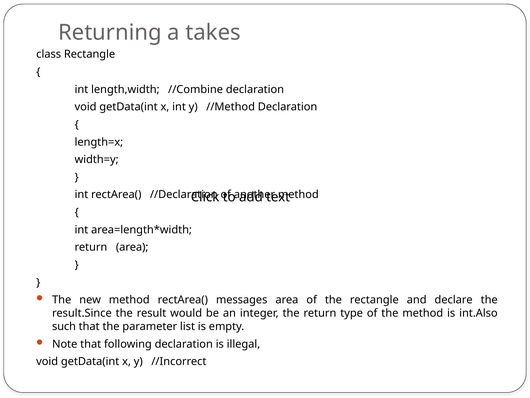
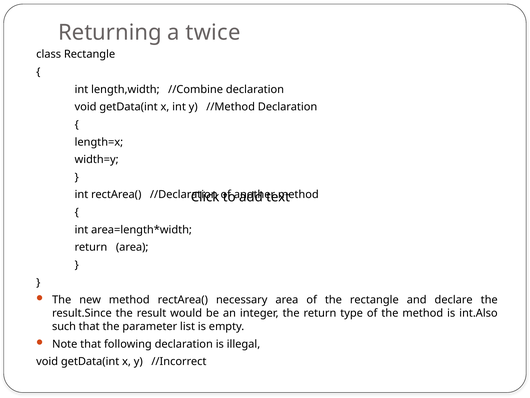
takes: takes -> twice (213, 32)
messages: messages -> necessary (242, 300)
